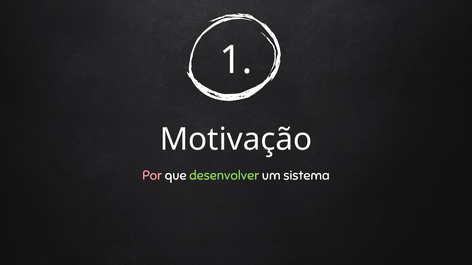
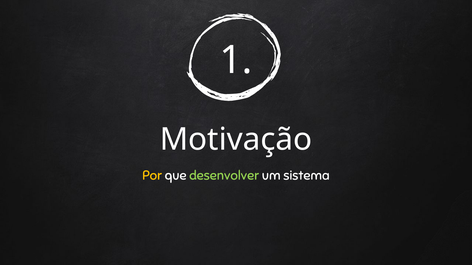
Por colour: pink -> yellow (152, 176)
